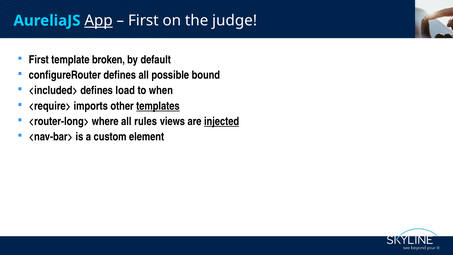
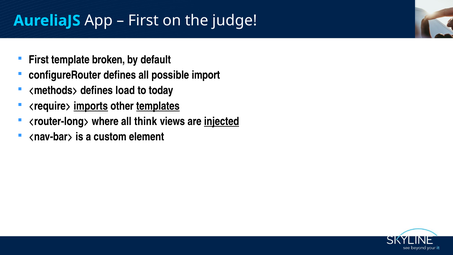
App underline: present -> none (99, 21)
bound: bound -> import (206, 75)
<included>: <included> -> <methods> (53, 90)
when: when -> today (161, 90)
imports underline: none -> present (91, 106)
rules: rules -> think (146, 121)
